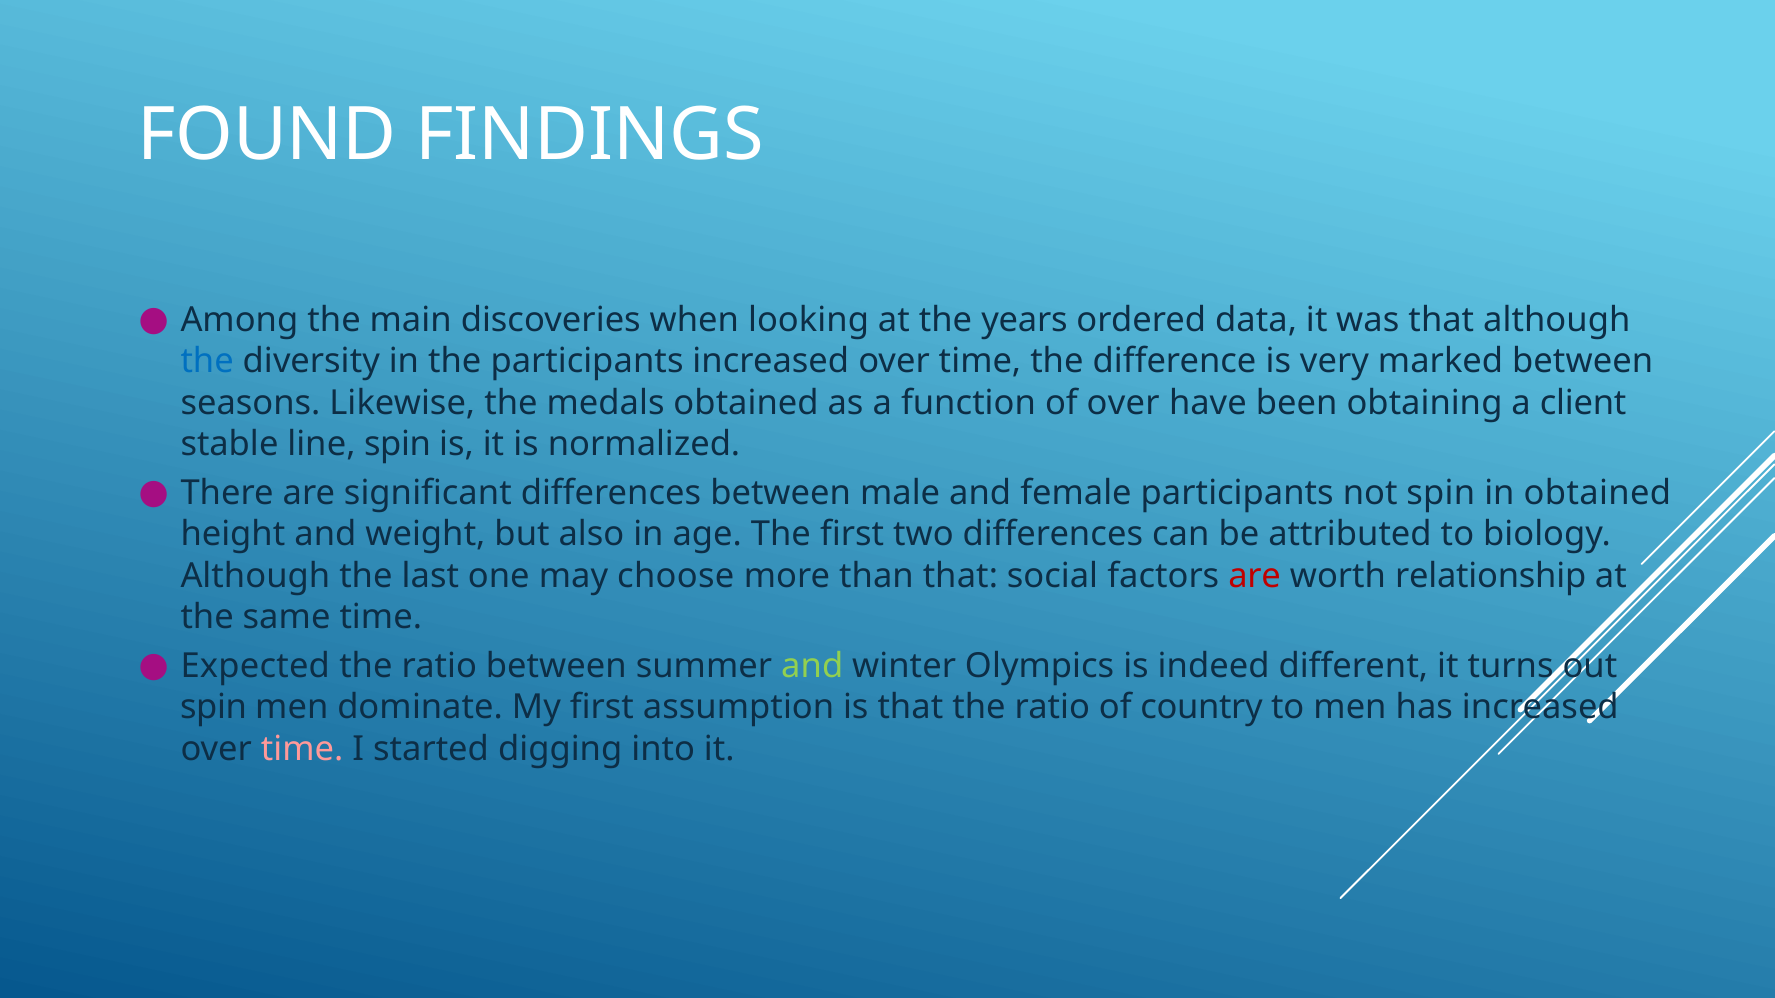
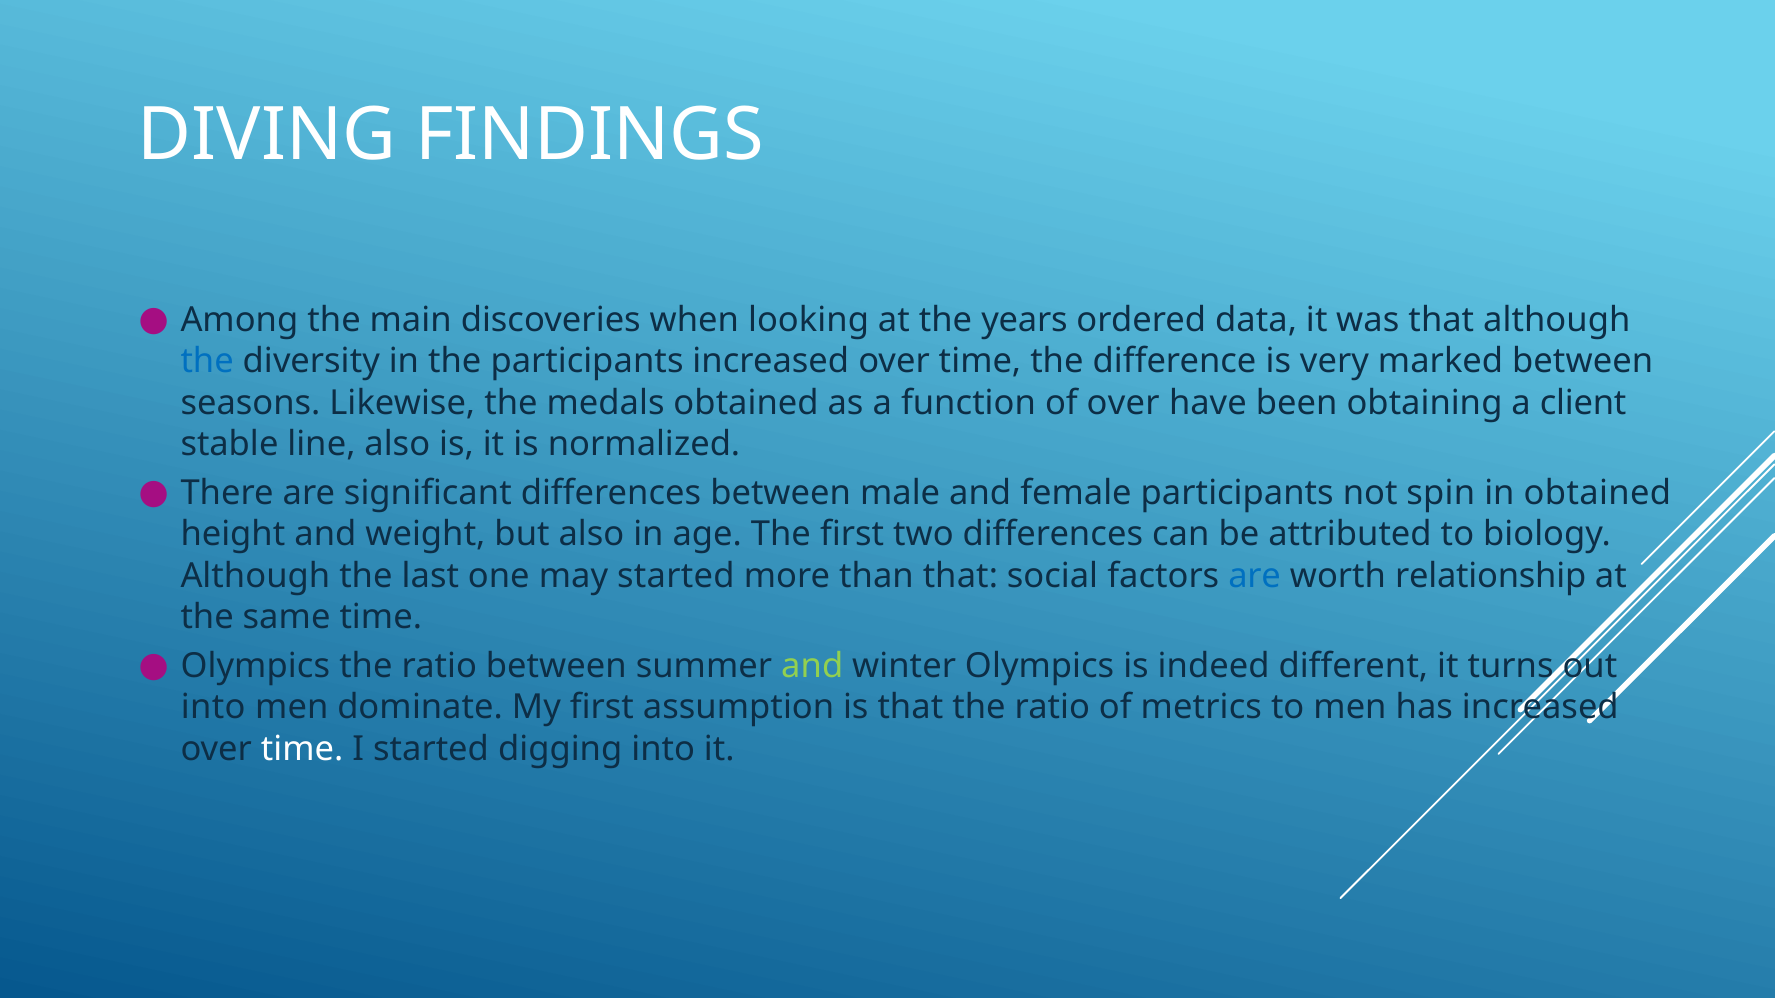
FOUND: FOUND -> DIVING (267, 135)
line spin: spin -> also (397, 444)
may choose: choose -> started (676, 576)
are colour: red -> blue (1255, 576)
Expected: Expected -> Olympics (255, 666)
spin: spin -> into (213, 708)
country: country -> metrics (1201, 708)
time colour: pink -> white (302, 749)
